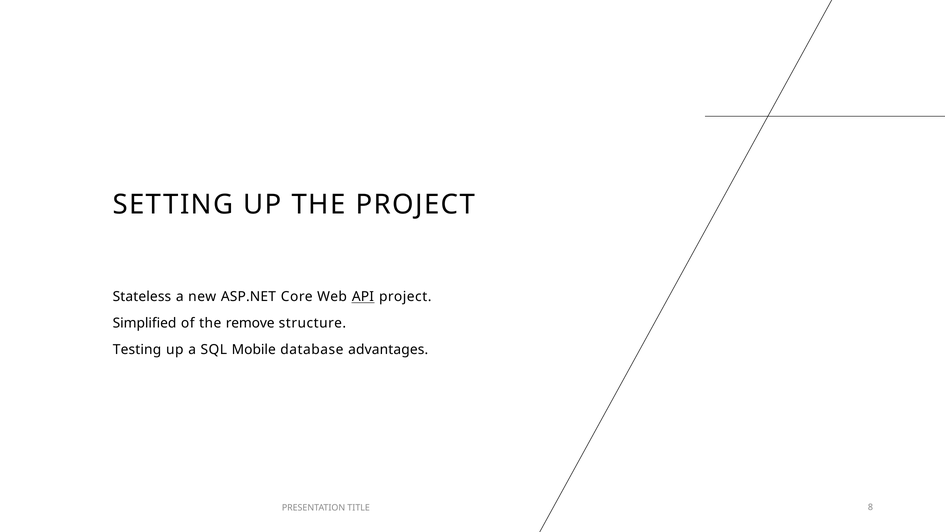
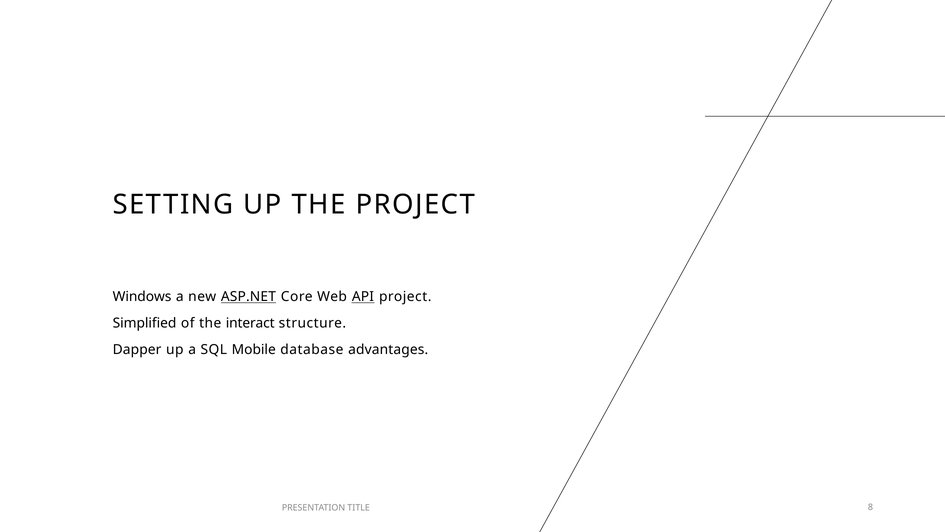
Stateless: Stateless -> Windows (142, 297)
ASP.NET underline: none -> present (248, 297)
remove: remove -> interact (250, 323)
Testing: Testing -> Dapper (137, 349)
